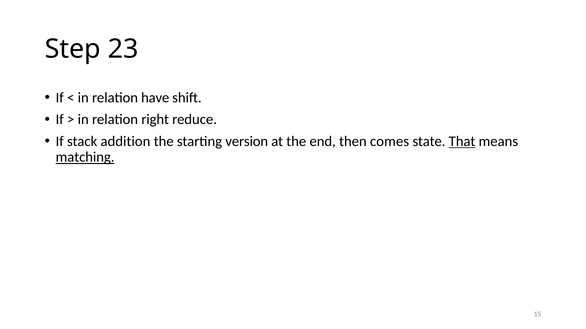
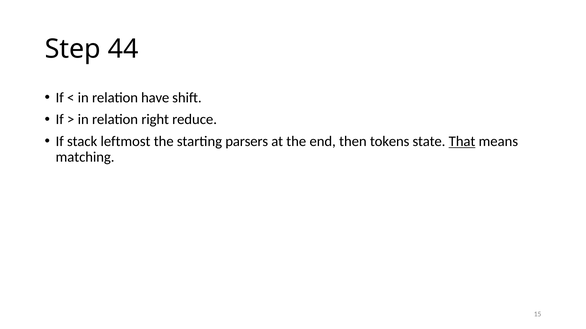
23: 23 -> 44 (123, 49)
addition: addition -> leftmost (125, 142)
version: version -> parsers (247, 142)
comes: comes -> tokens (390, 142)
matching underline: present -> none (85, 157)
